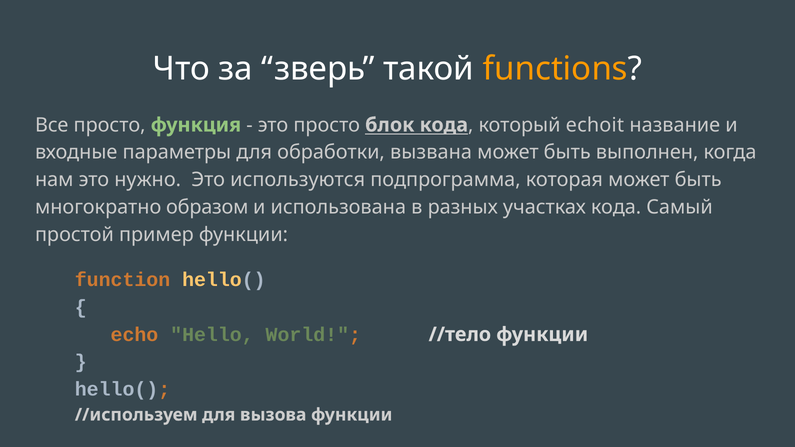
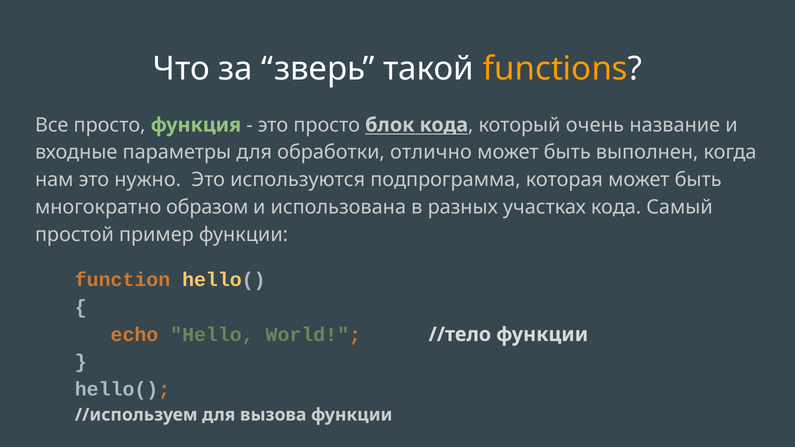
echoit: echoit -> очень (595, 125)
вызвана: вызвана -> отлично (431, 152)
